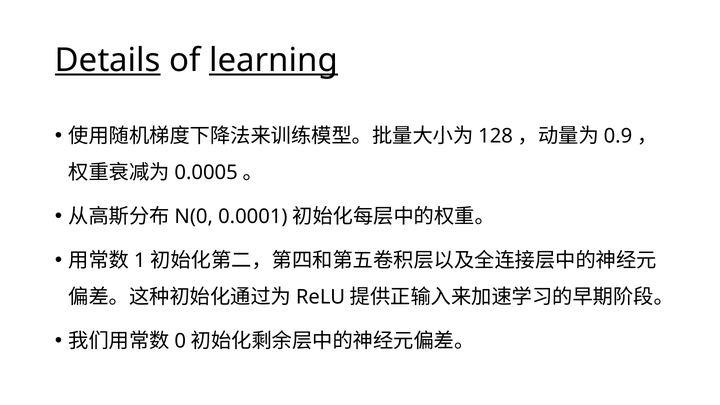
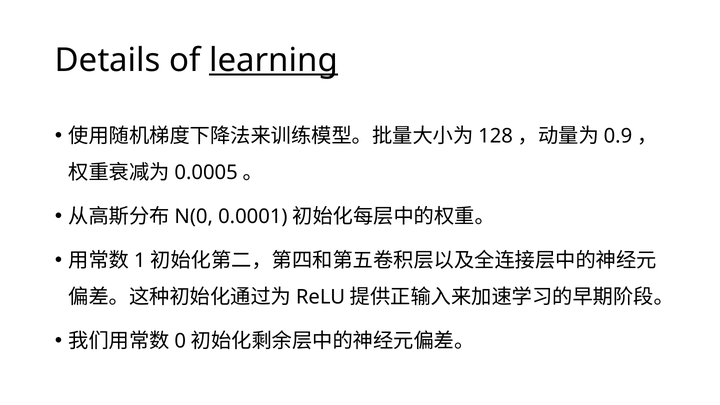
Details underline: present -> none (108, 60)
